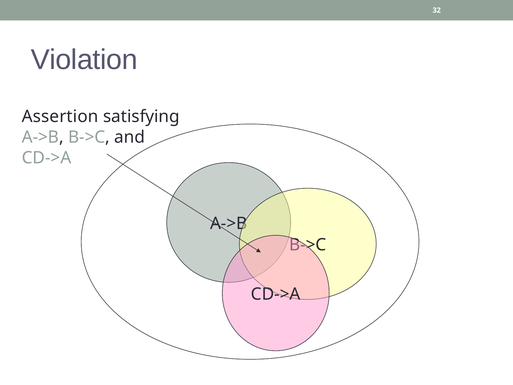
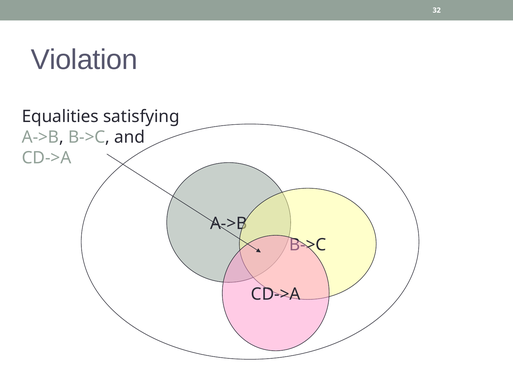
Assertion: Assertion -> Equalities (60, 117)
